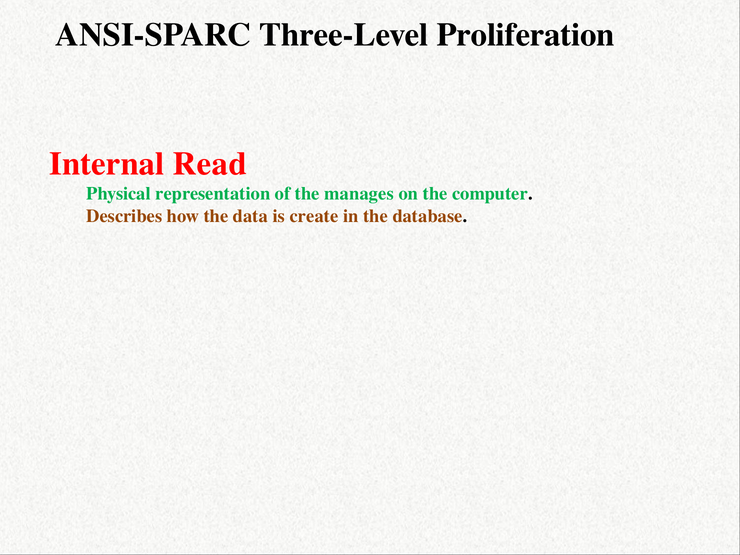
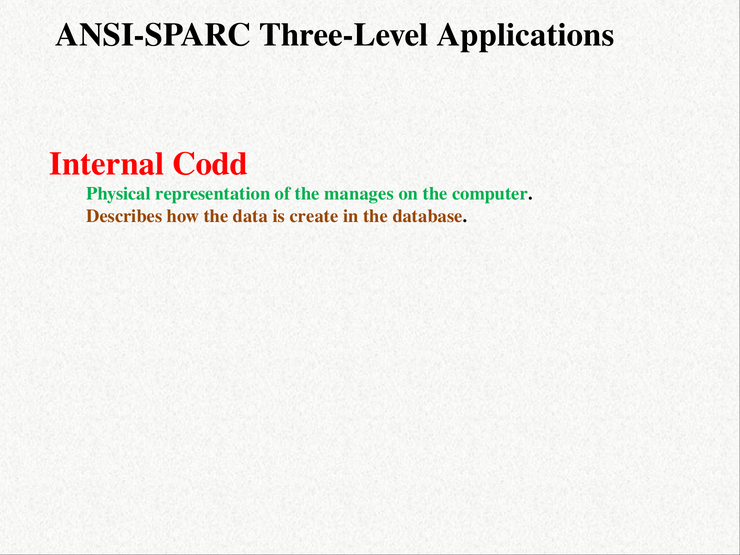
Proliferation: Proliferation -> Applications (525, 35)
Read: Read -> Codd (210, 164)
